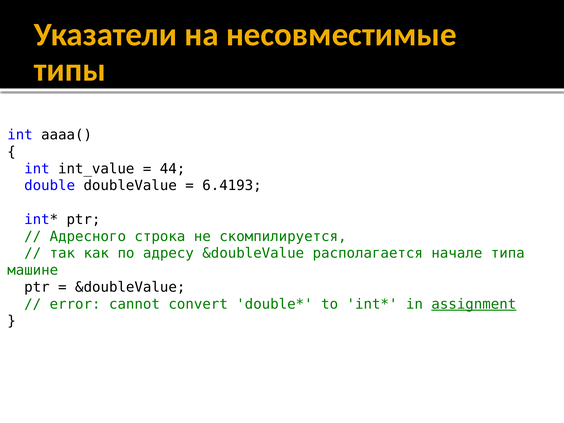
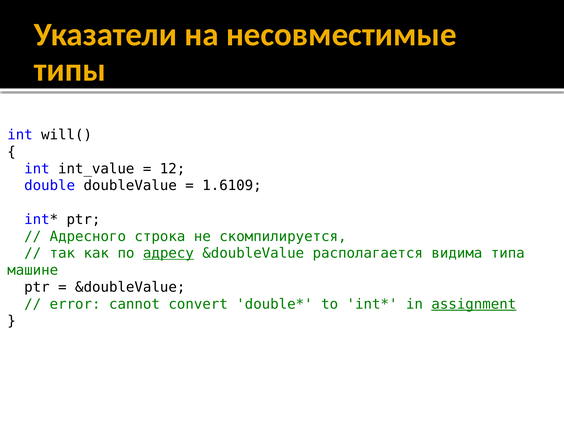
aaaa(: aaaa( -> will( (67, 135)
44: 44 -> 12 (173, 169)
6.4193: 6.4193 -> 1.6109 (232, 186)
адресу underline: none -> present (168, 253)
начале: начале -> видима (457, 253)
